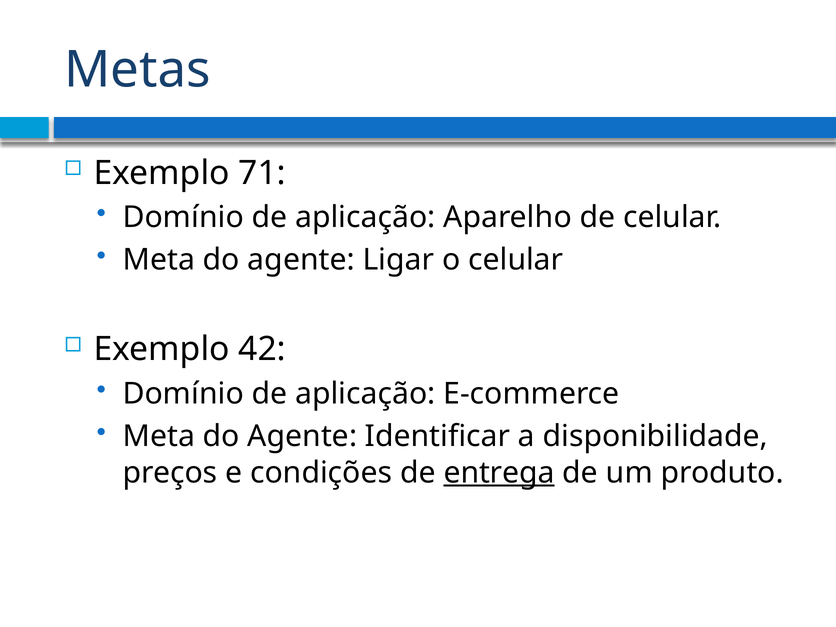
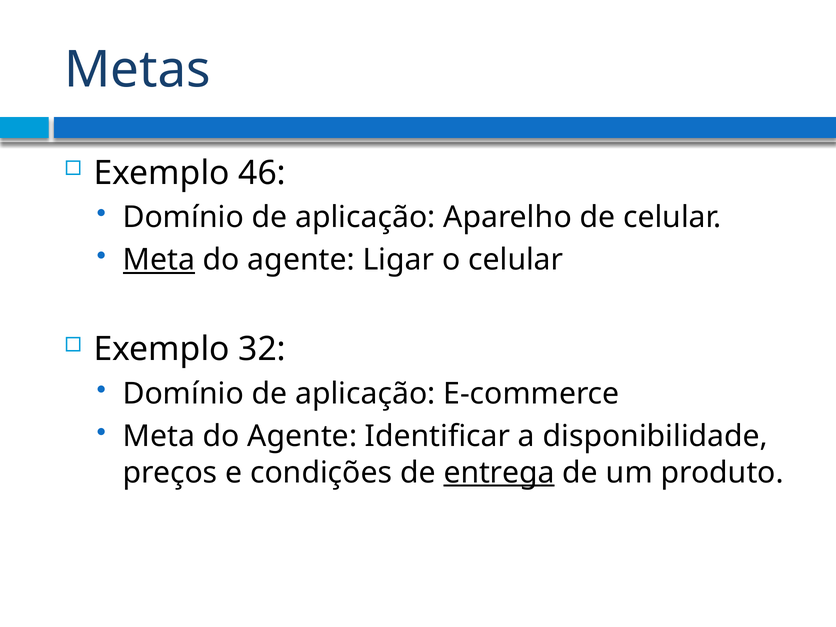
71: 71 -> 46 (262, 173)
Meta underline: none -> present (159, 260)
42: 42 -> 32 (262, 349)
